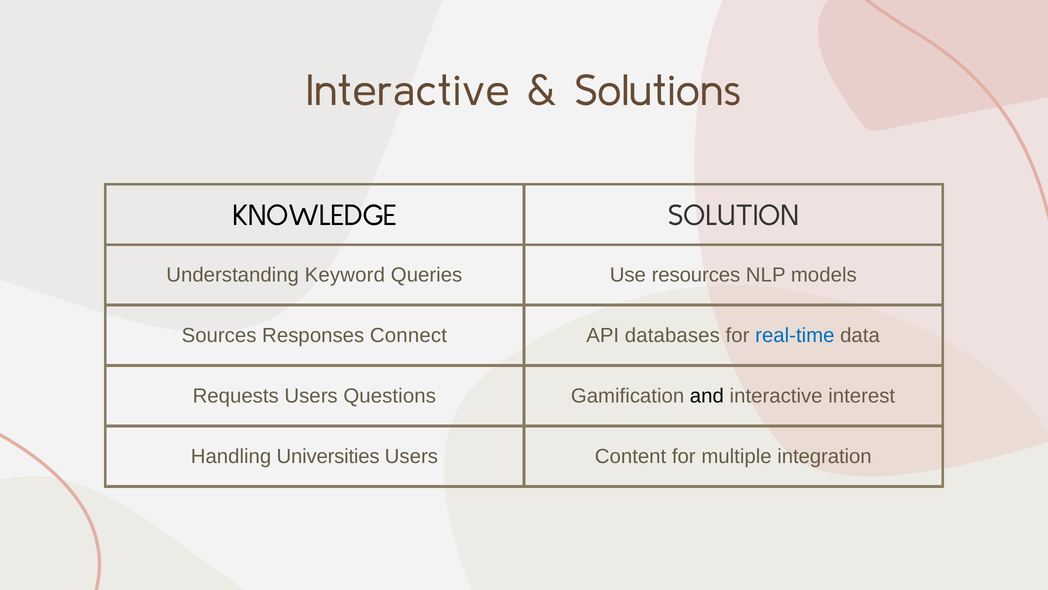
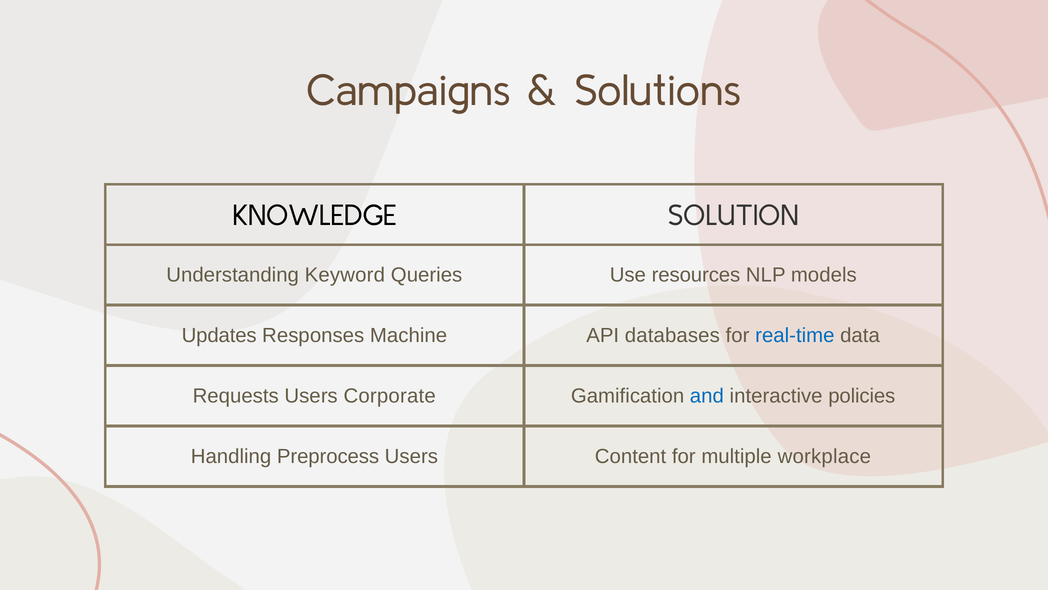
Interactive: Interactive -> Campaigns (409, 91)
Sources: Sources -> Updates (219, 335)
Connect: Connect -> Machine (409, 335)
Questions: Questions -> Corporate (390, 396)
and colour: black -> blue (707, 396)
interest: interest -> policies (862, 396)
Universities: Universities -> Preprocess (328, 456)
integration: integration -> workplace (824, 456)
